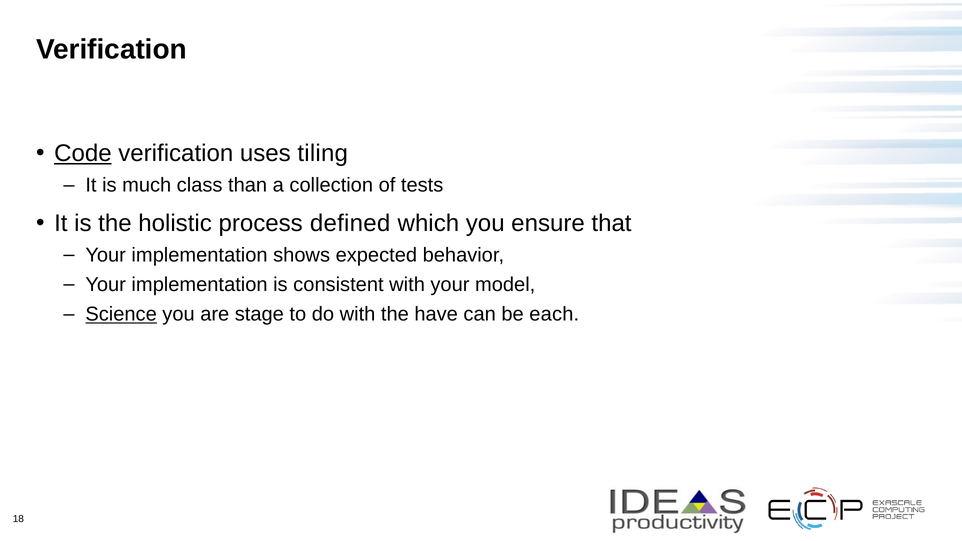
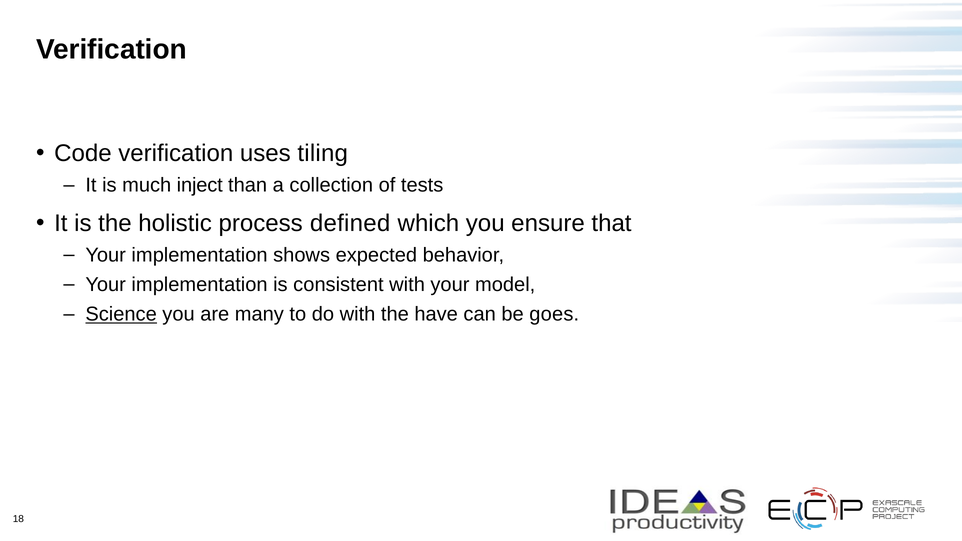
Code underline: present -> none (83, 154)
class: class -> inject (200, 185)
stage: stage -> many (259, 314)
each: each -> goes (554, 314)
